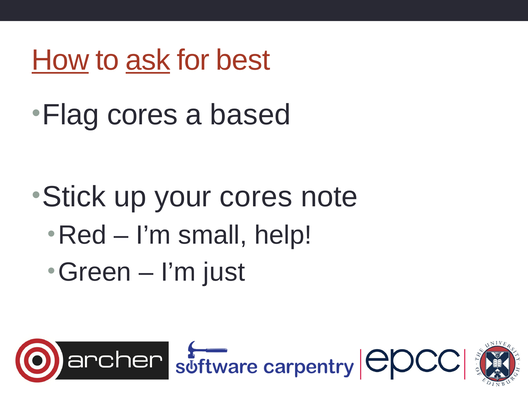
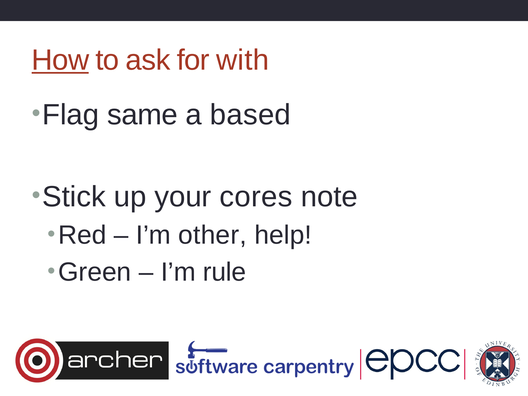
ask underline: present -> none (148, 60)
best: best -> with (243, 60)
Flag cores: cores -> same (142, 115)
small: small -> other (213, 235)
just: just -> rule (225, 272)
